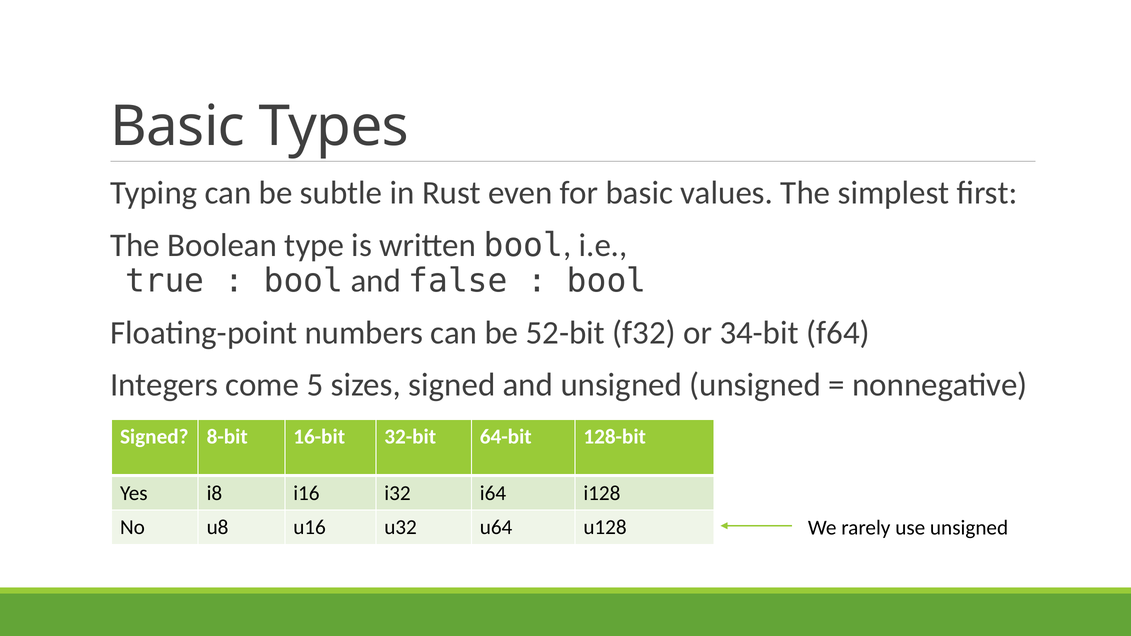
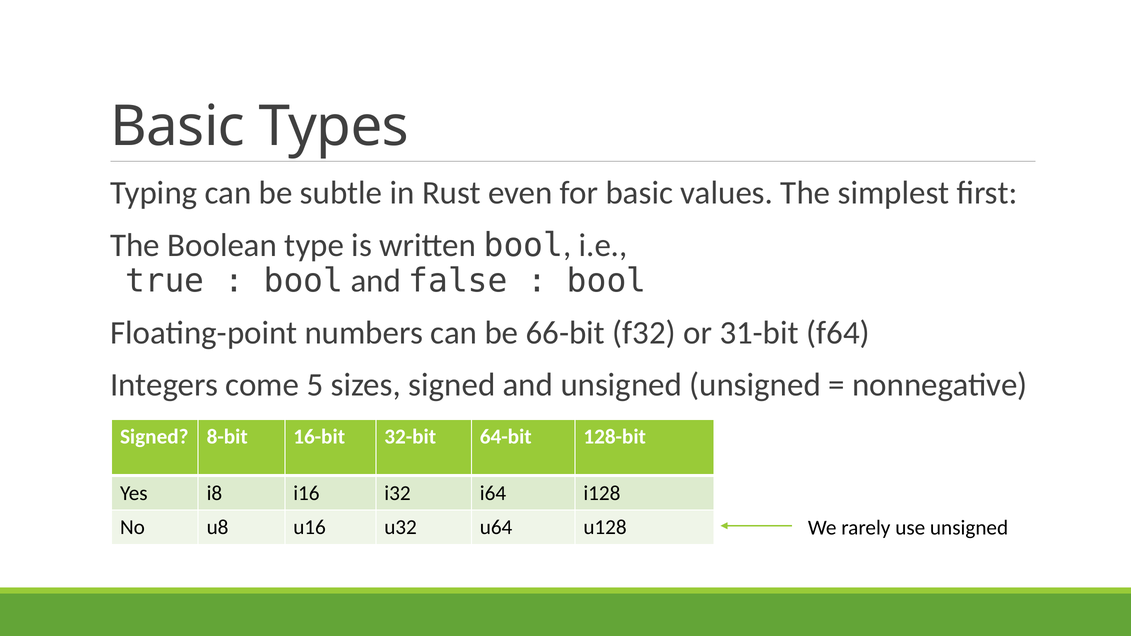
52-bit: 52-bit -> 66-bit (565, 333)
34-bit: 34-bit -> 31-bit (759, 333)
